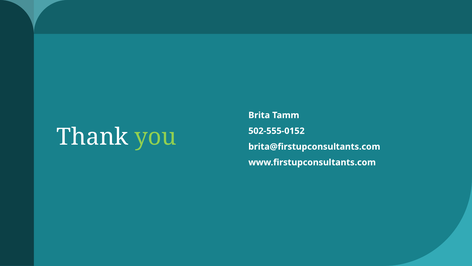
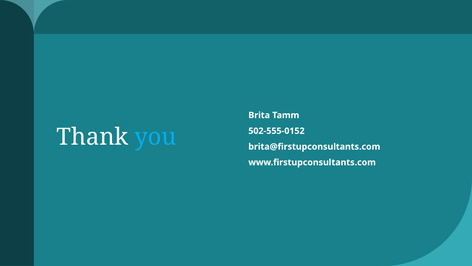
you colour: light green -> light blue (155, 137)
